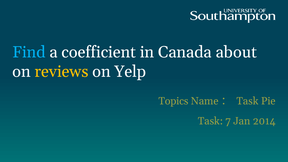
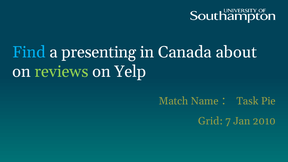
coefficient: coefficient -> presenting (99, 52)
reviews colour: yellow -> light green (62, 72)
Topics: Topics -> Match (173, 101)
Task: Task -> Grid (210, 121)
2014: 2014 -> 2010 (264, 121)
